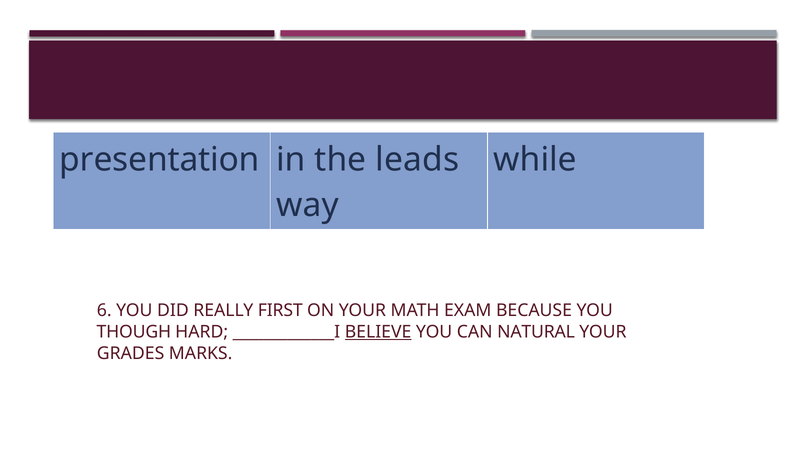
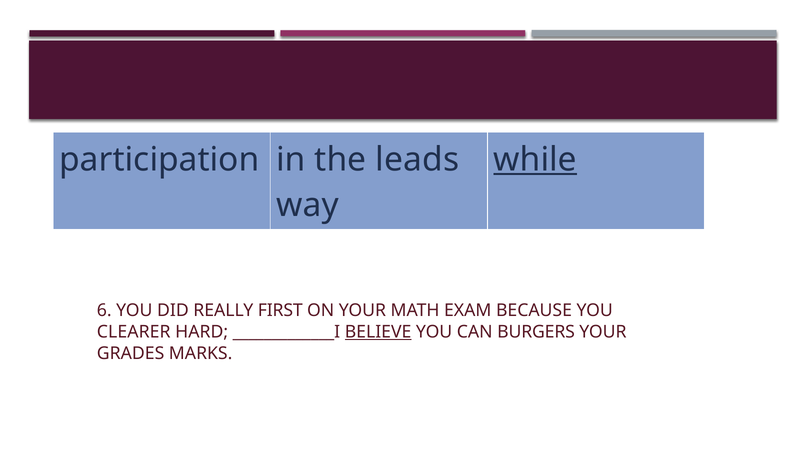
presentation: presentation -> participation (159, 160)
while underline: none -> present (535, 160)
THOUGH: THOUGH -> CLEARER (134, 332)
NATURAL: NATURAL -> BURGERS (536, 332)
